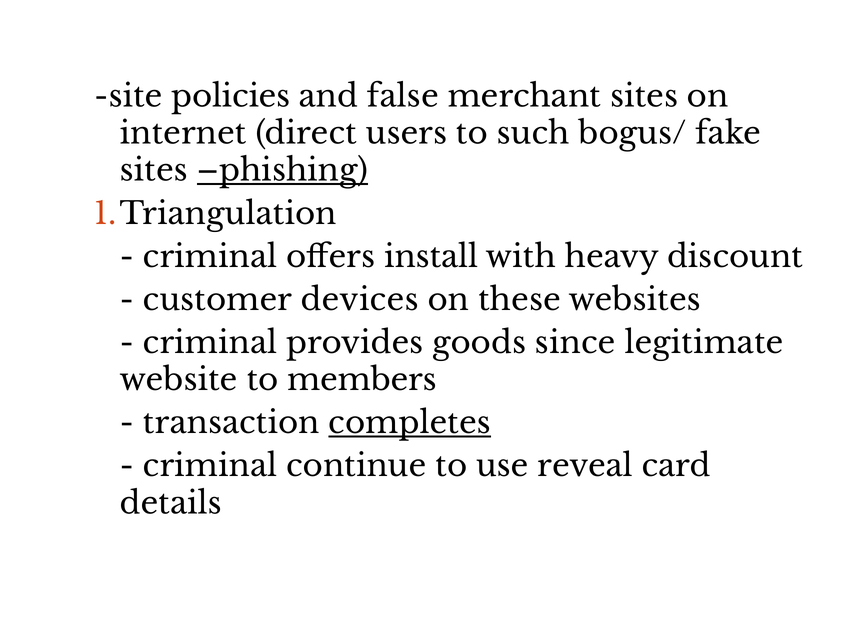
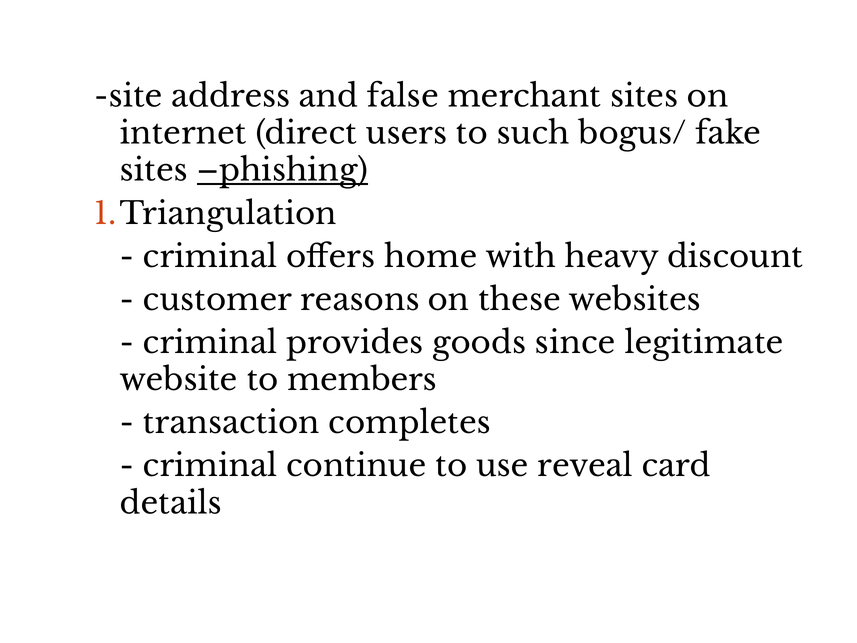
policies: policies -> address (231, 96)
install: install -> home (431, 257)
devices: devices -> reasons (360, 300)
completes underline: present -> none (410, 423)
